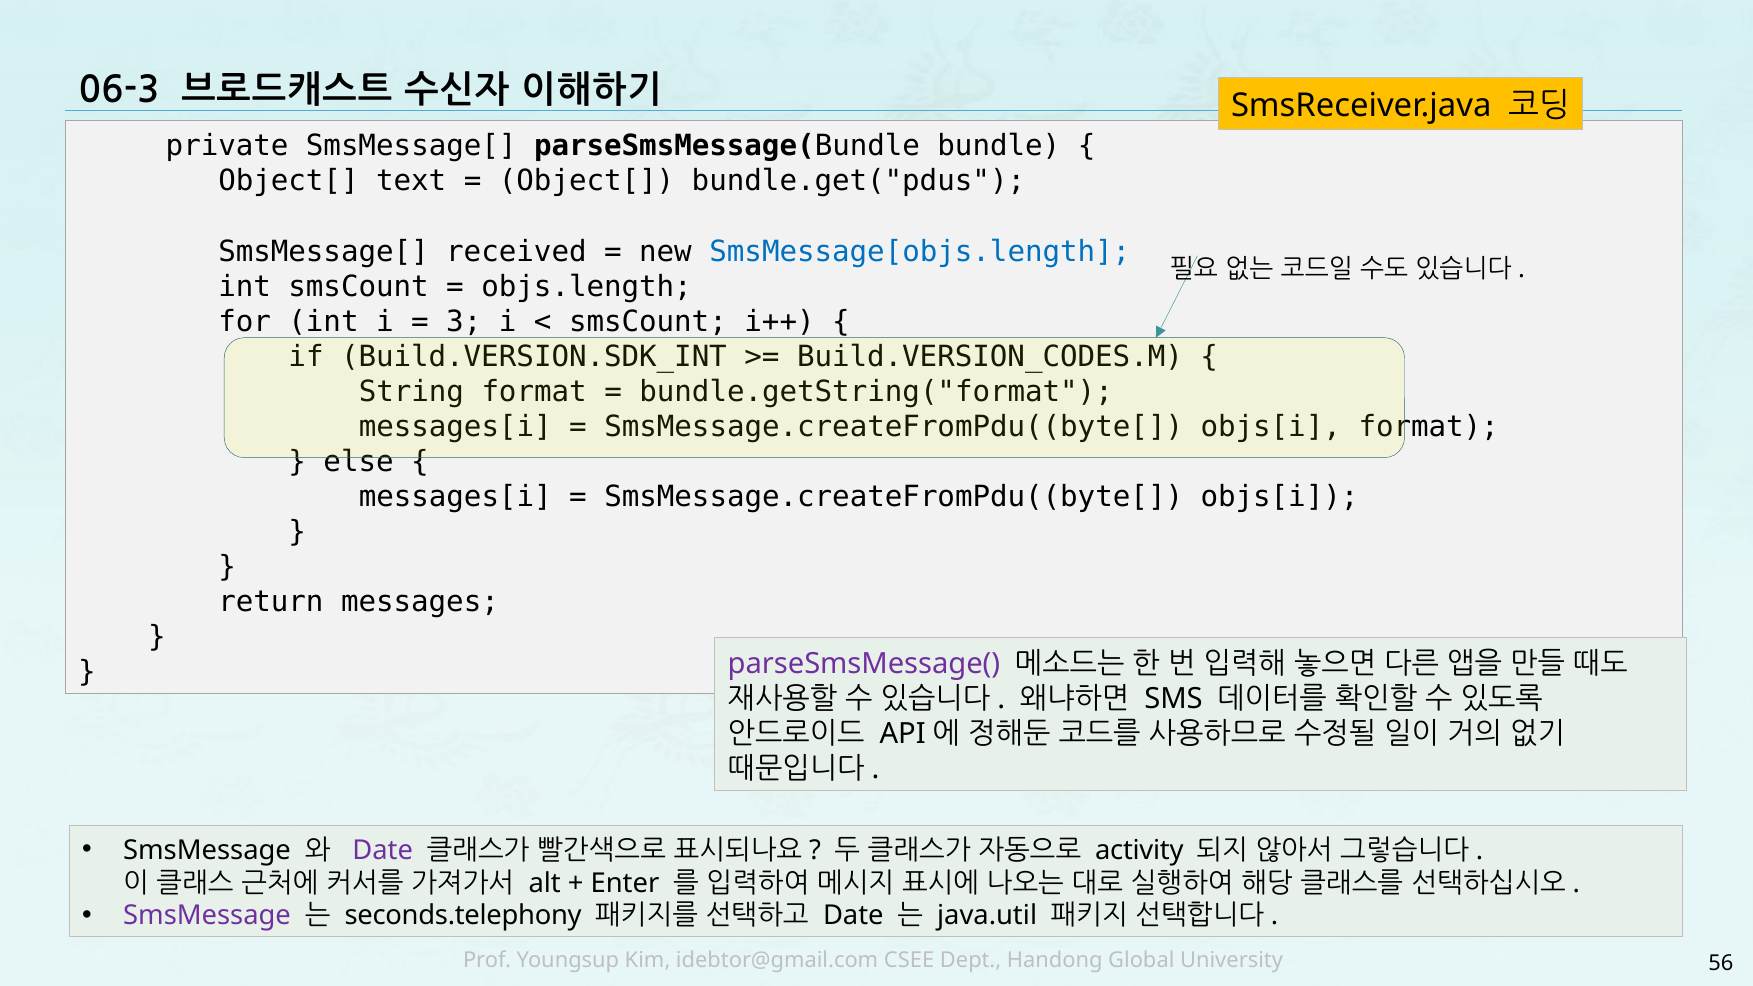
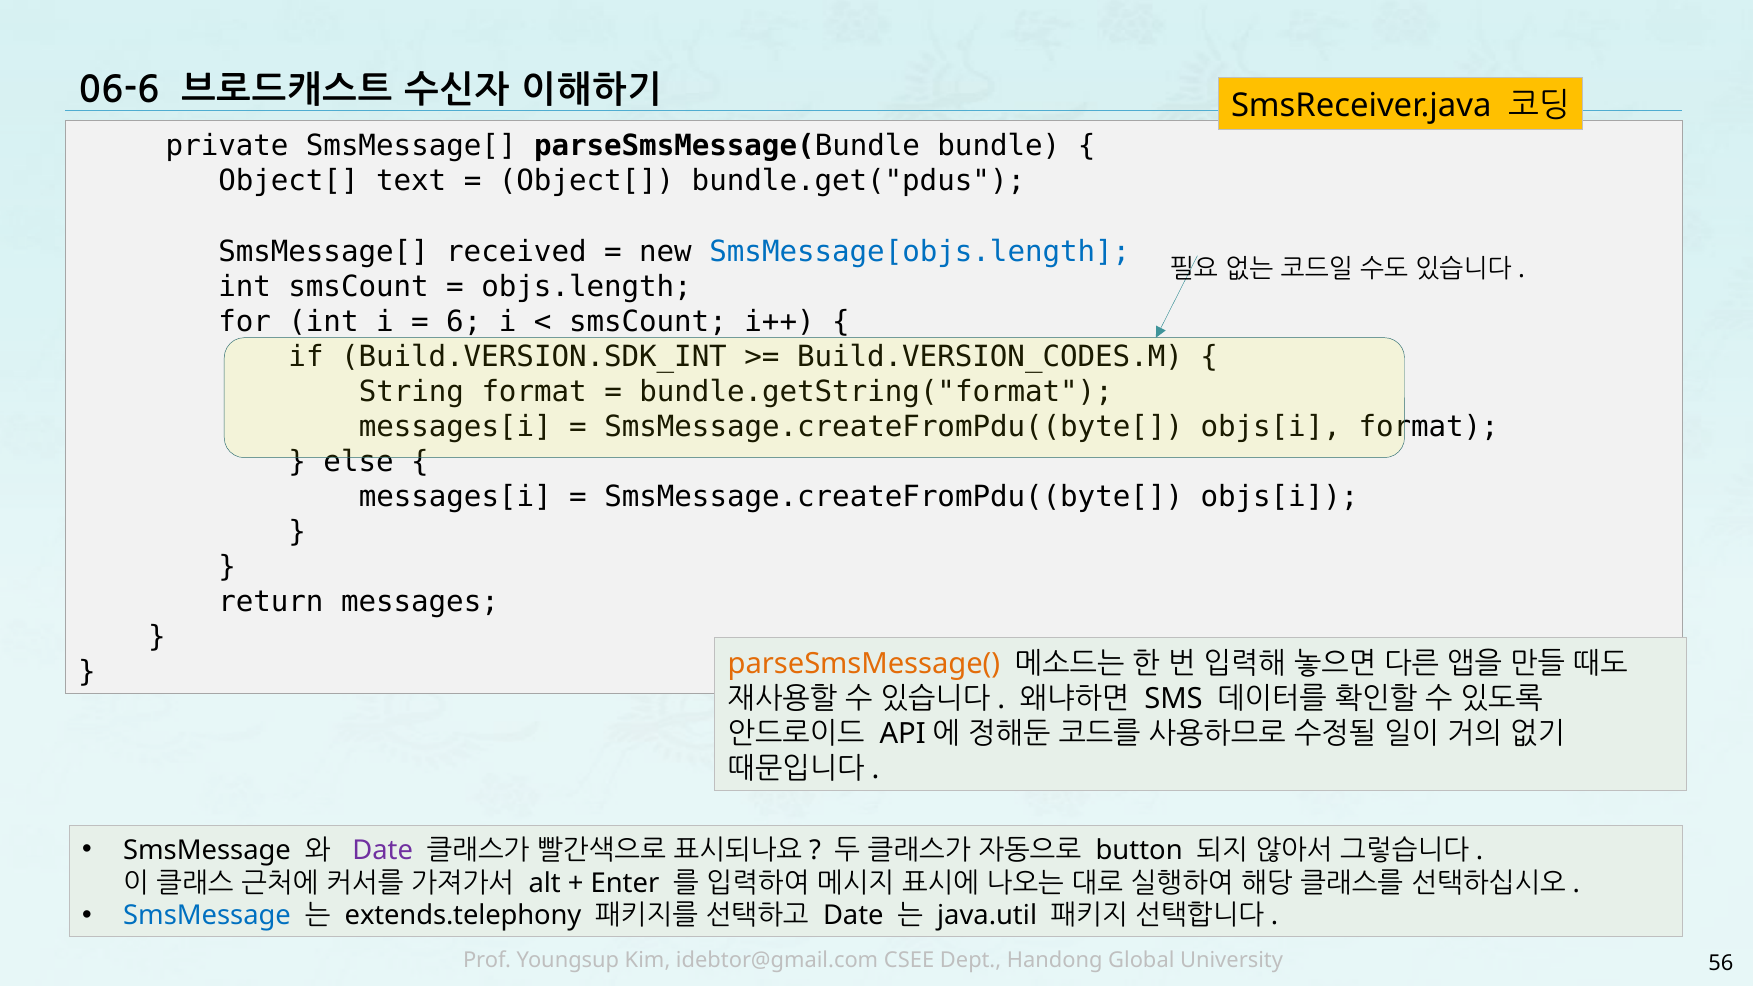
06-3: 06-3 -> 06-6 (119, 90)
3: 3 -> 6 (464, 321)
parseSmsMessage( colour: purple -> orange (864, 664)
activity: activity -> button (1139, 850)
SmsMessage colour: purple -> blue (207, 916)
seconds.telephony: seconds.telephony -> extends.telephony (463, 916)
